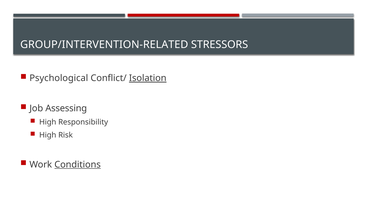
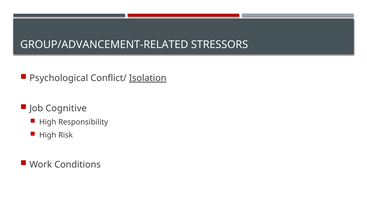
GROUP/INTERVENTION-RELATED: GROUP/INTERVENTION-RELATED -> GROUP/ADVANCEMENT-RELATED (104, 45)
Assessing: Assessing -> Cognitive (66, 109)
Conditions underline: present -> none (78, 165)
